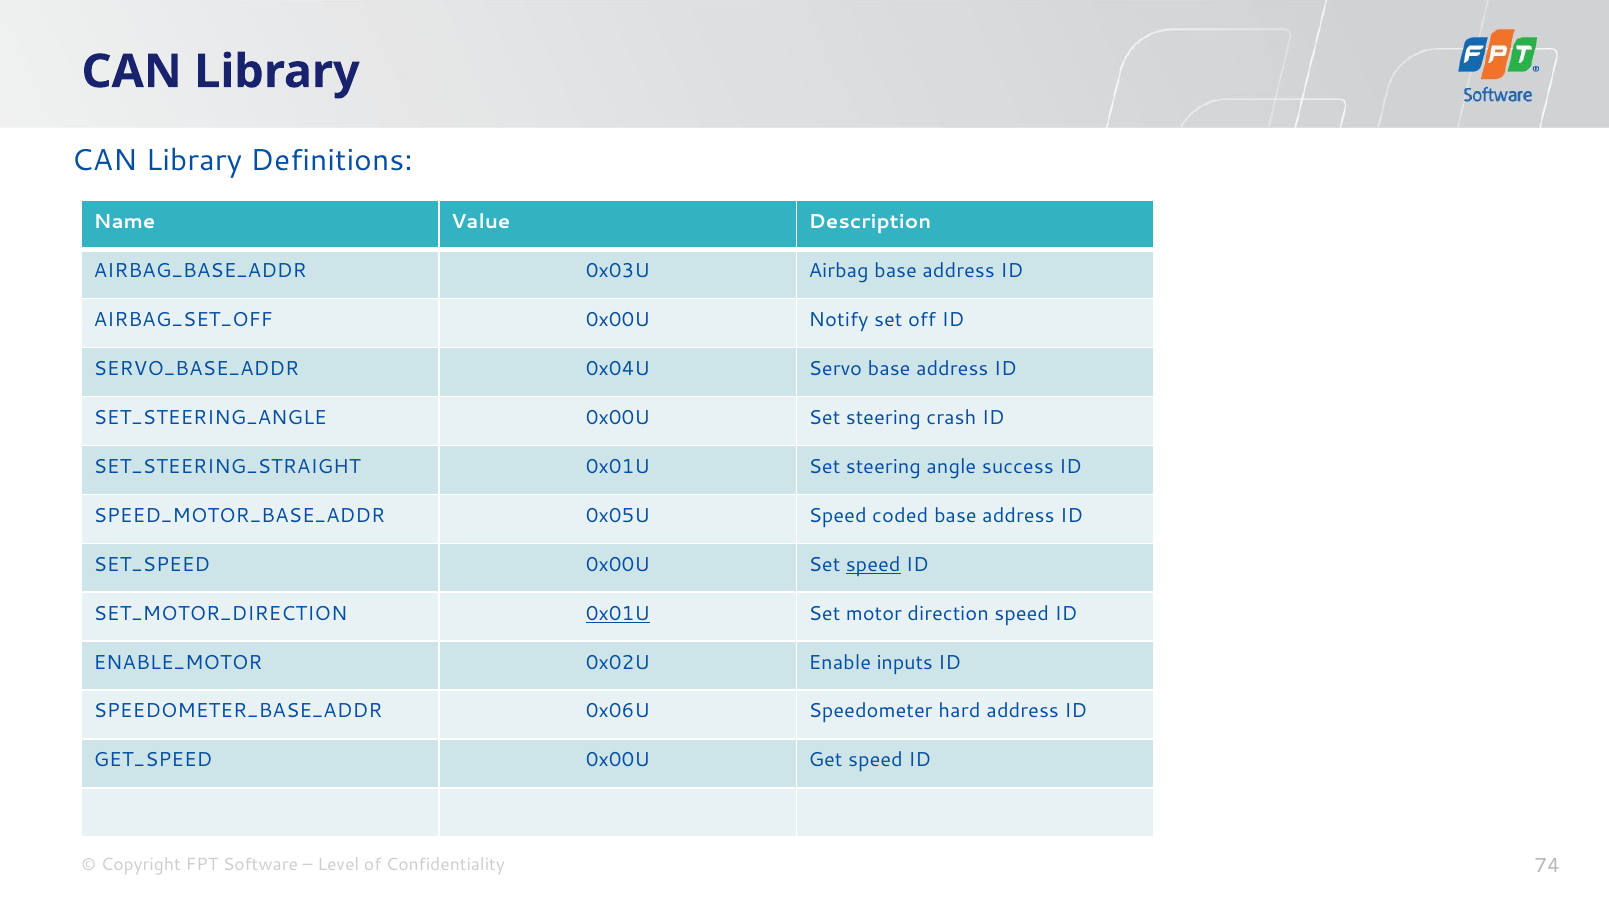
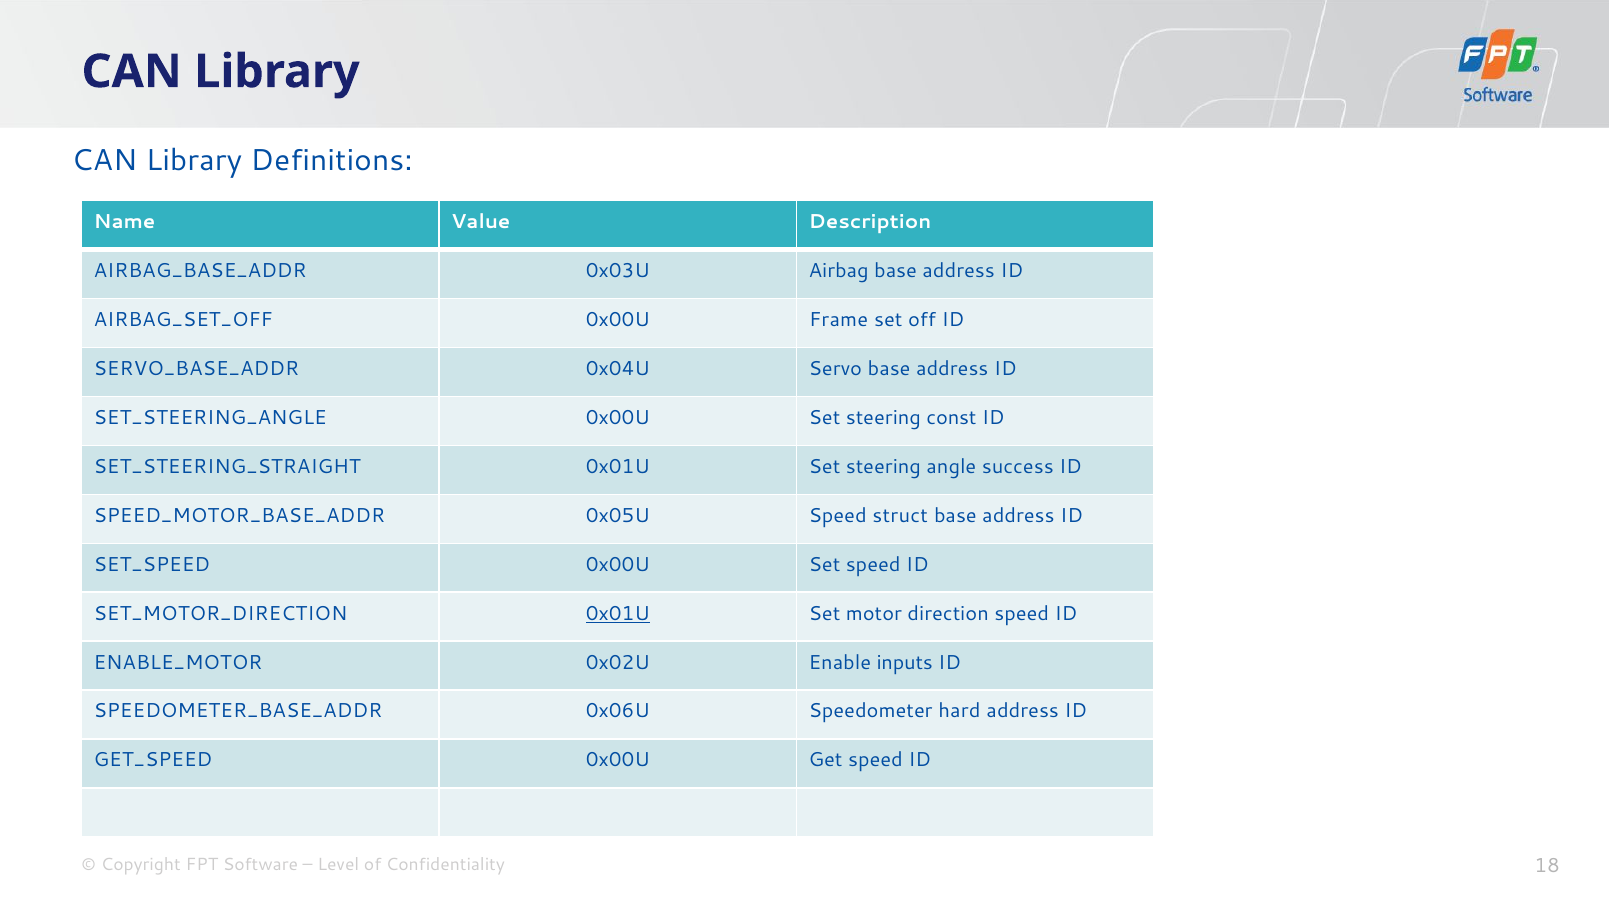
Notify: Notify -> Frame (839, 320)
crash: crash -> const (951, 418)
coded: coded -> struct (900, 516)
speed underline: present -> none (873, 565)
74: 74 -> 18 (1547, 866)
